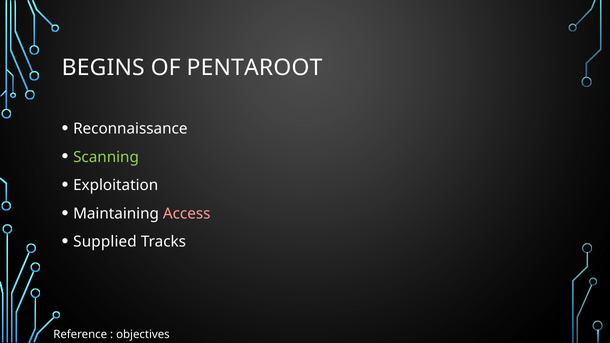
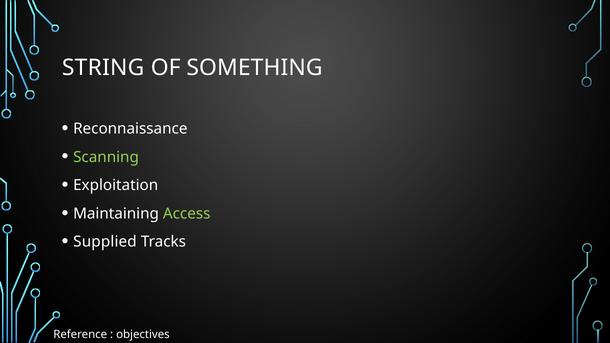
BEGINS: BEGINS -> STRING (103, 68)
PENTAROOT: PENTAROOT -> SOMETHING (255, 68)
Access colour: pink -> light green (187, 214)
